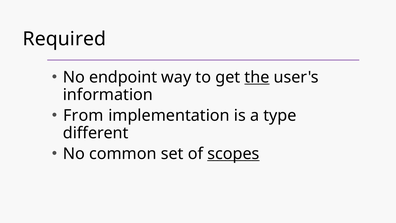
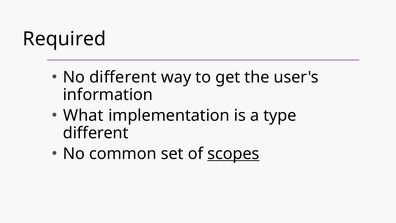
No endpoint: endpoint -> different (123, 77)
the underline: present -> none (257, 77)
From: From -> What (83, 115)
